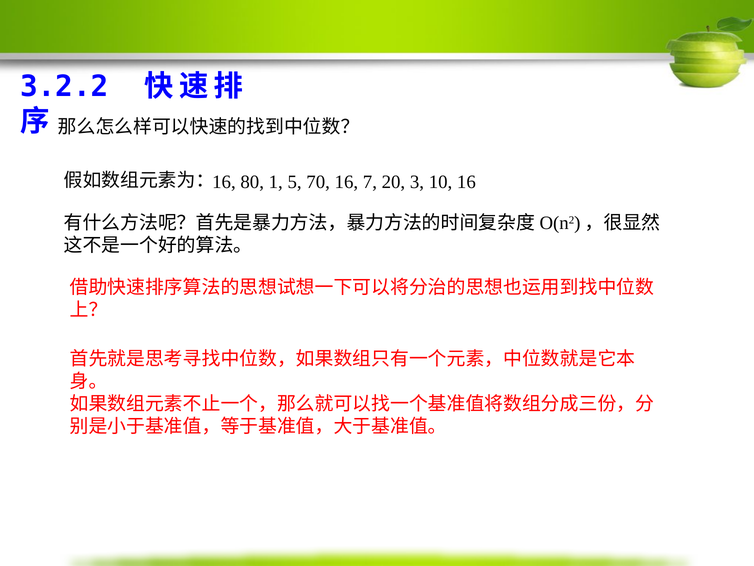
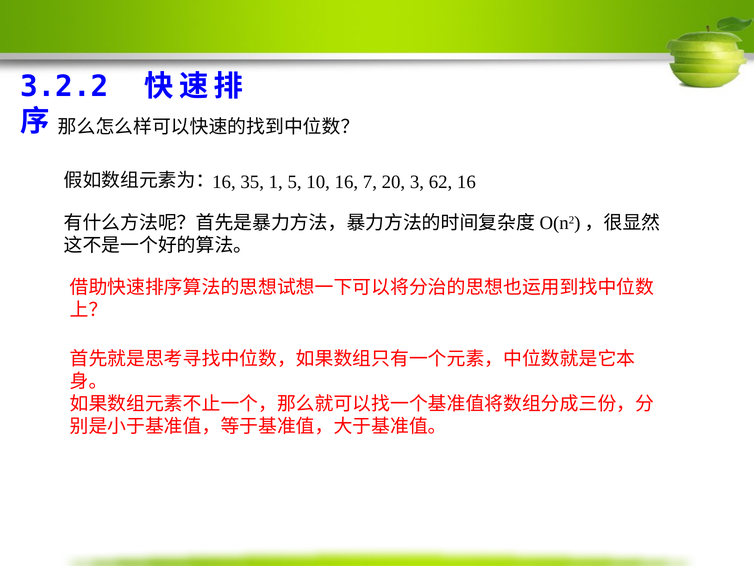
80: 80 -> 35 (252, 182)
70: 70 -> 10 (318, 182)
10: 10 -> 62 (441, 182)
